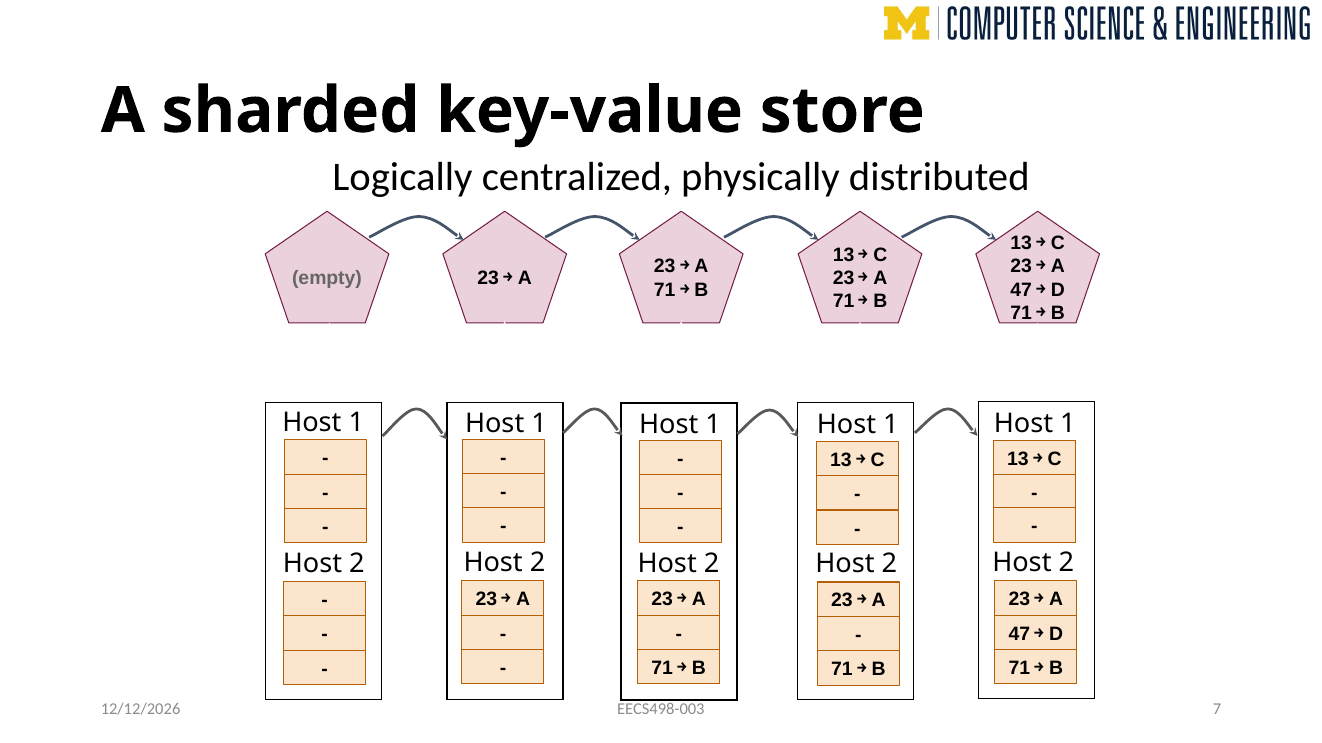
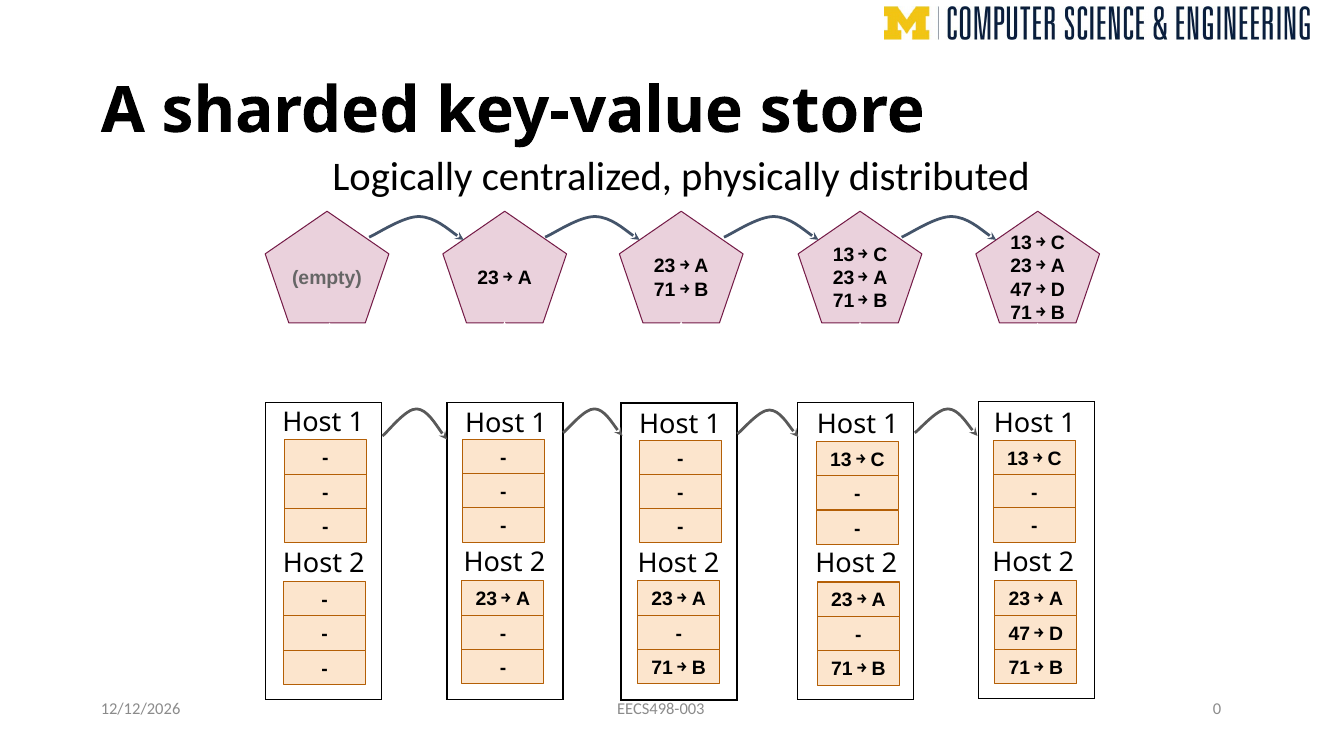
7: 7 -> 0 (1217, 710)
